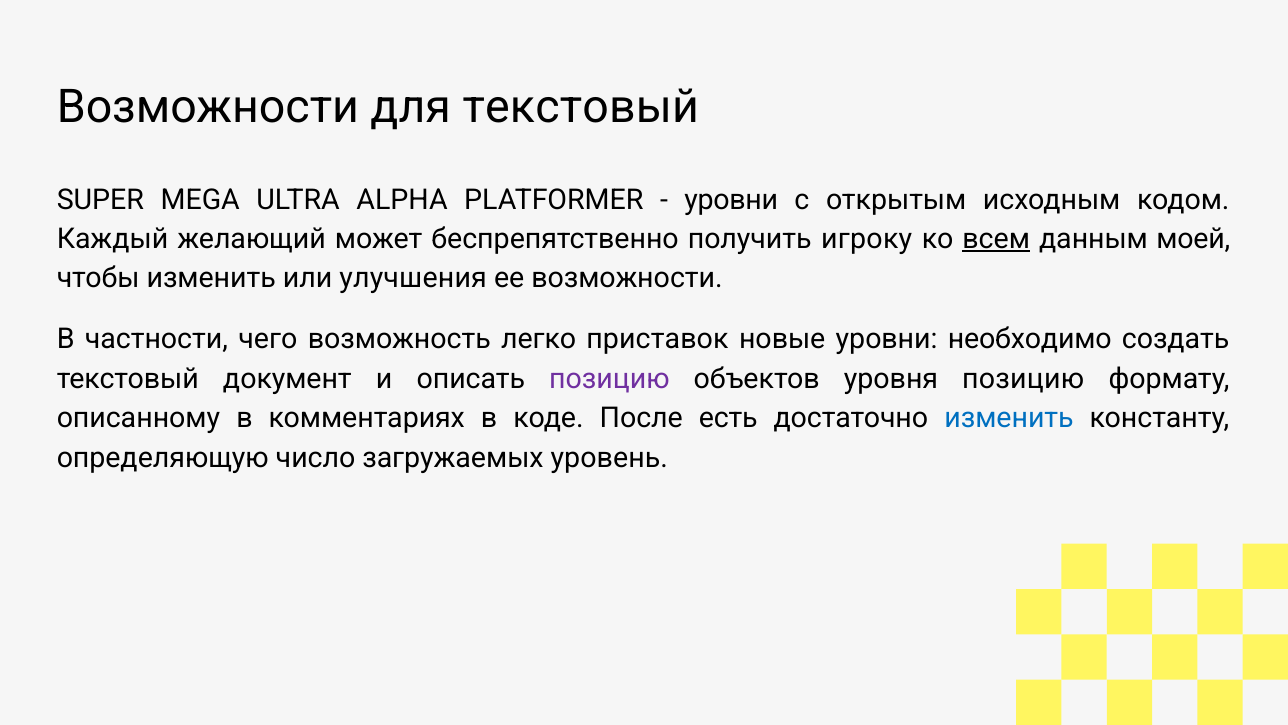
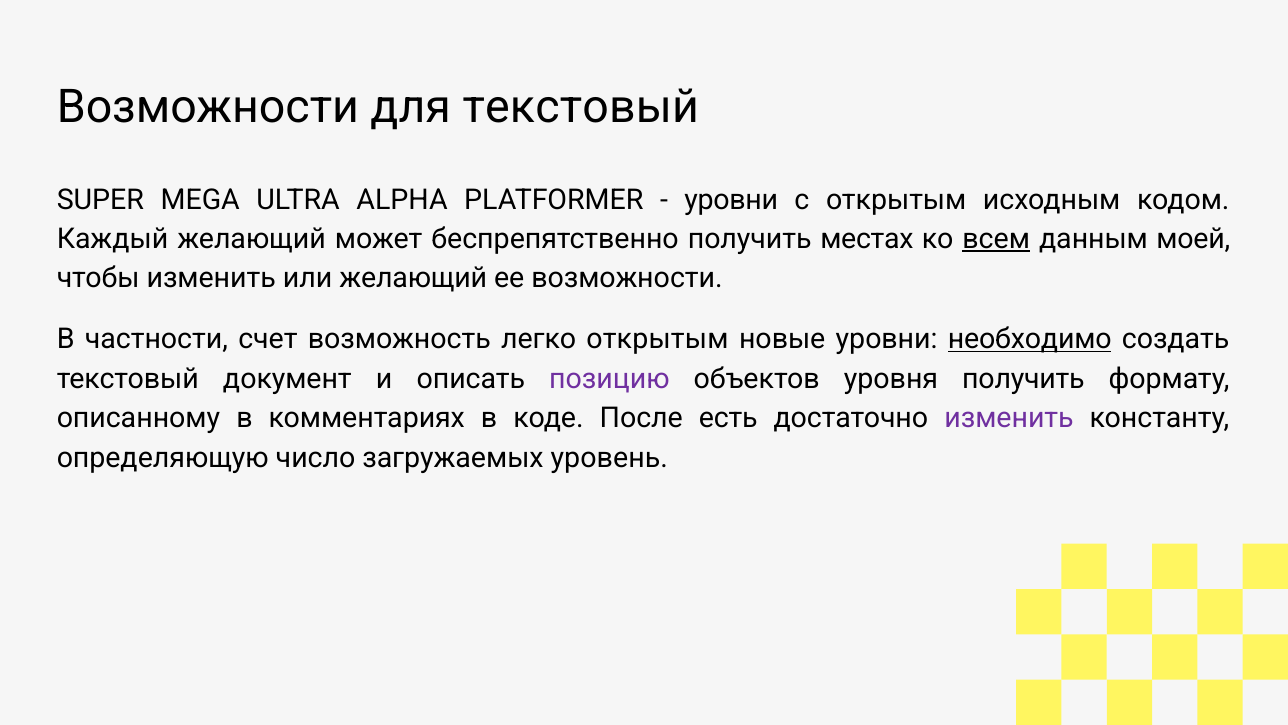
игроку: игроку -> местах (867, 239)
или улучшения: улучшения -> желающий (413, 278)
чего: чего -> счет (268, 339)
легко приставок: приставок -> открытым (657, 339)
необходимо underline: none -> present (1030, 339)
уровня позицию: позицию -> получить (1023, 378)
изменить colour: blue -> purple (1009, 418)
